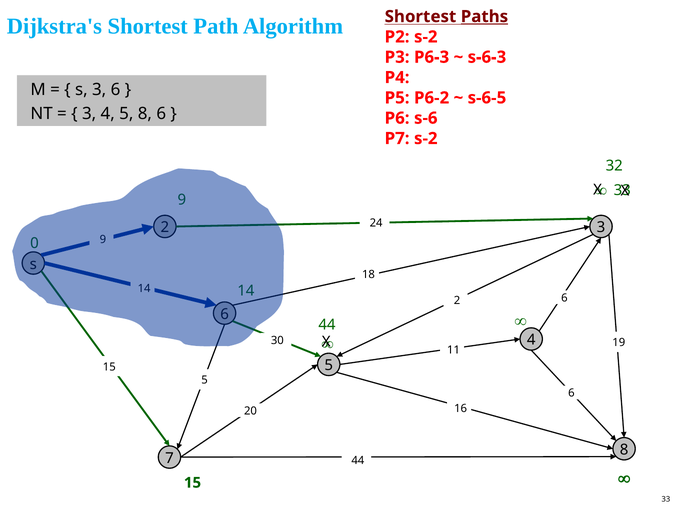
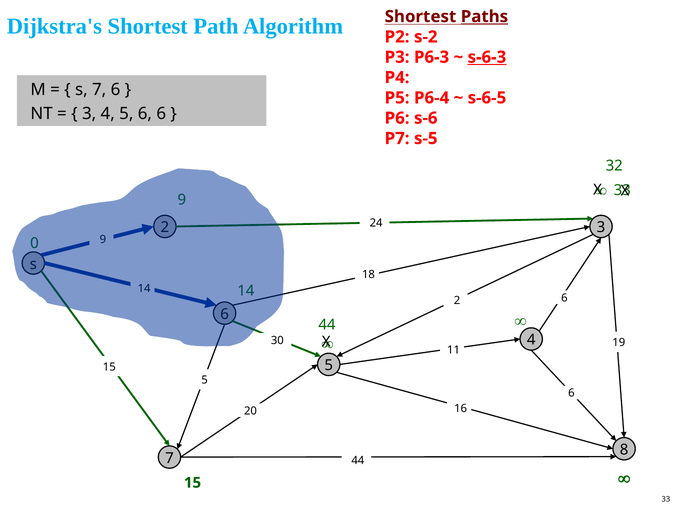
s-6-3 underline: none -> present (487, 57)
3: 3 -> 7 (99, 90)
P6-2: P6-2 -> P6-4 (432, 98)
5 8: 8 -> 6 (145, 114)
P7 s-2: s-2 -> s-5 (426, 138)
